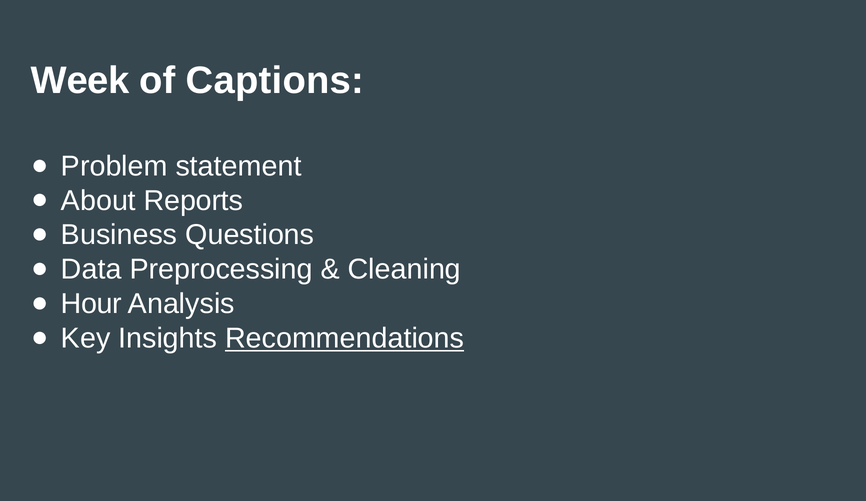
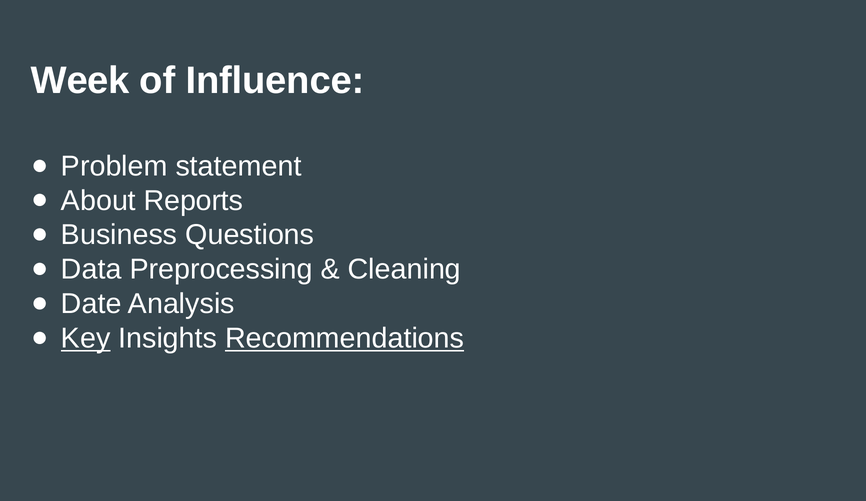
Captions: Captions -> Influence (275, 80)
Hour: Hour -> Date (91, 304)
Key underline: none -> present (86, 338)
